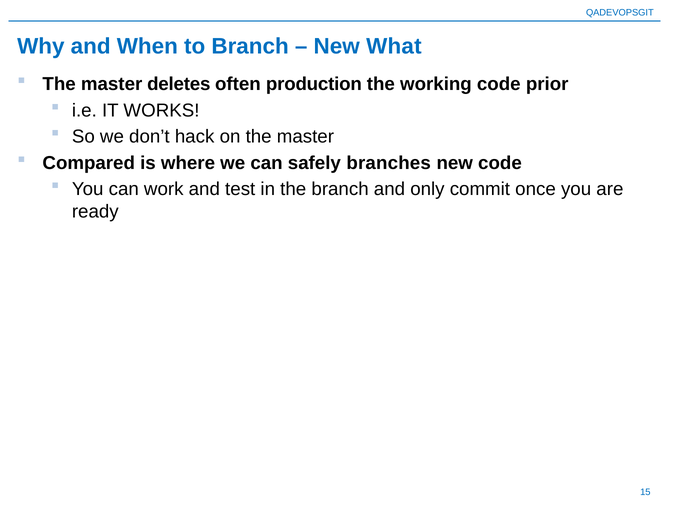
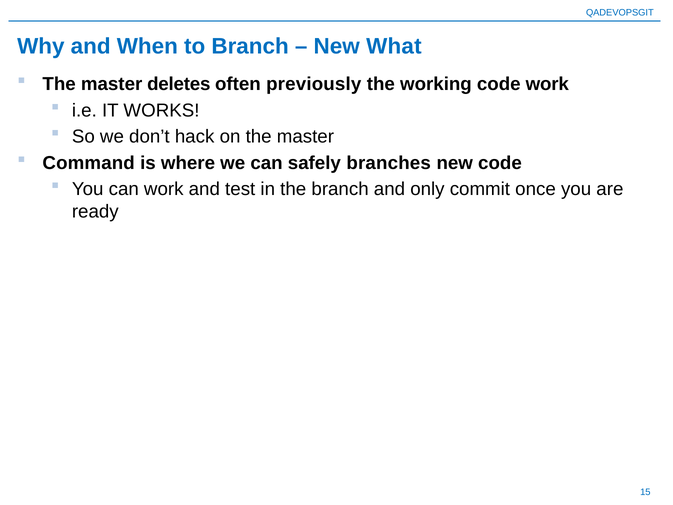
production: production -> previously (314, 84)
code prior: prior -> work (547, 84)
Compared: Compared -> Command (89, 163)
